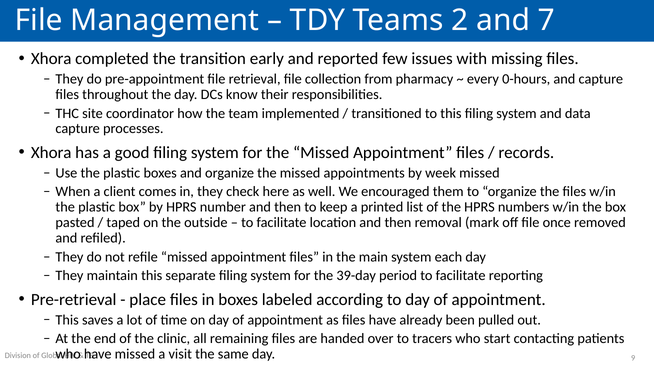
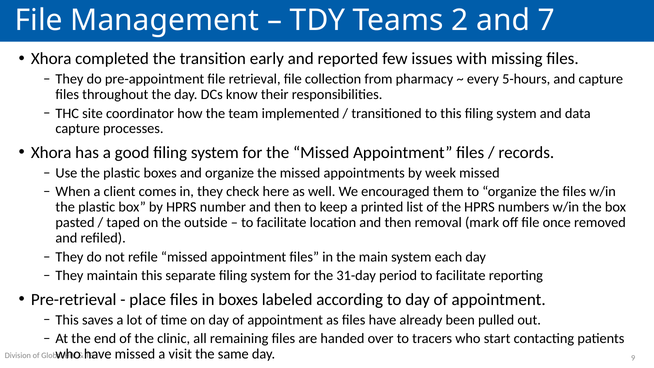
0-hours: 0-hours -> 5-hours (526, 79)
39-day: 39-day -> 31-day (356, 276)
